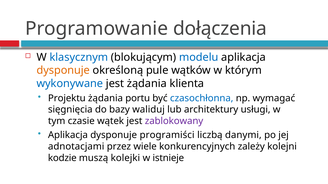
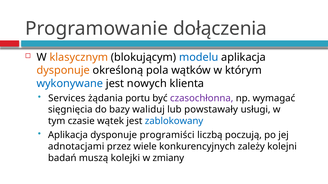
klasycznym colour: blue -> orange (79, 57)
pule: pule -> pola (157, 71)
jest żądania: żądania -> nowych (147, 84)
Projektu: Projektu -> Services (67, 98)
czasochłonna colour: blue -> purple (202, 98)
architektury: architektury -> powstawały (211, 110)
zablokowany colour: purple -> blue (174, 121)
danymi: danymi -> poczują (243, 135)
kodzie: kodzie -> badań (62, 158)
istnieje: istnieje -> zmiany (168, 158)
